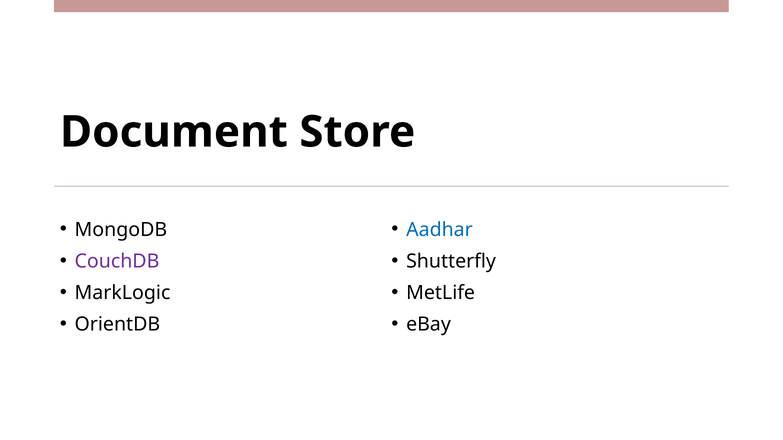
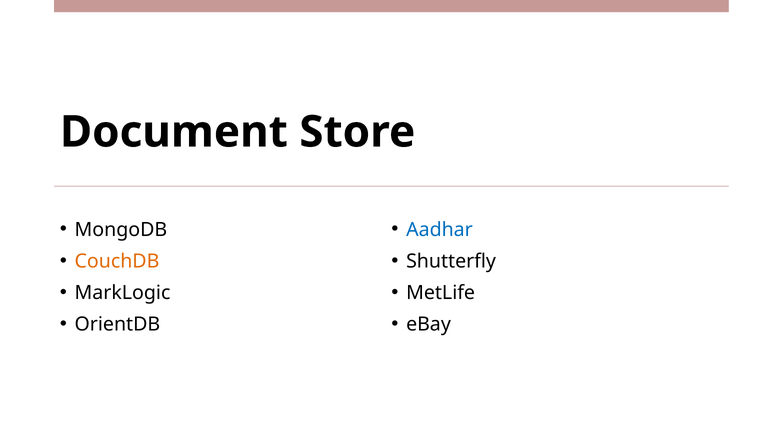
CouchDB colour: purple -> orange (117, 261)
